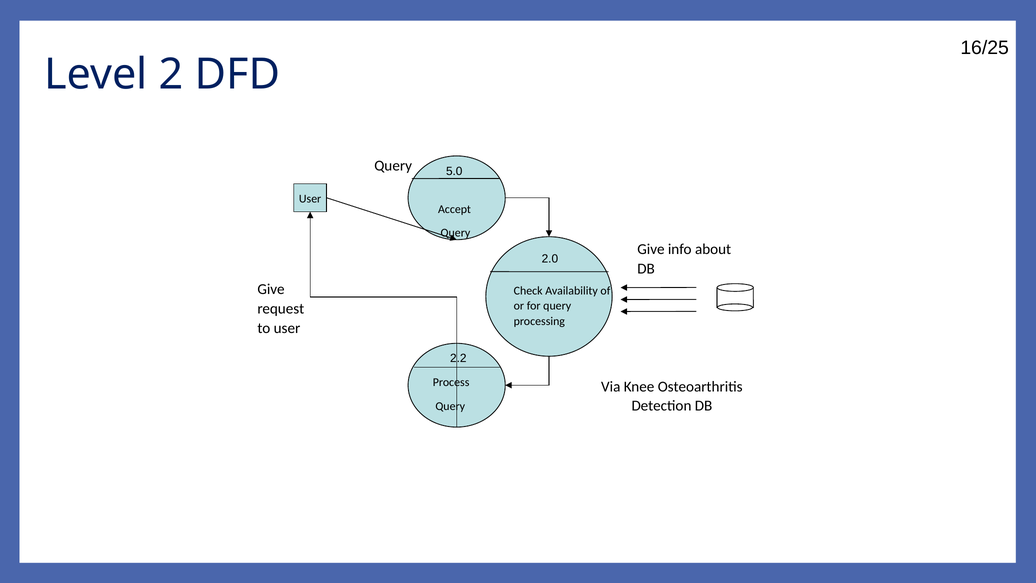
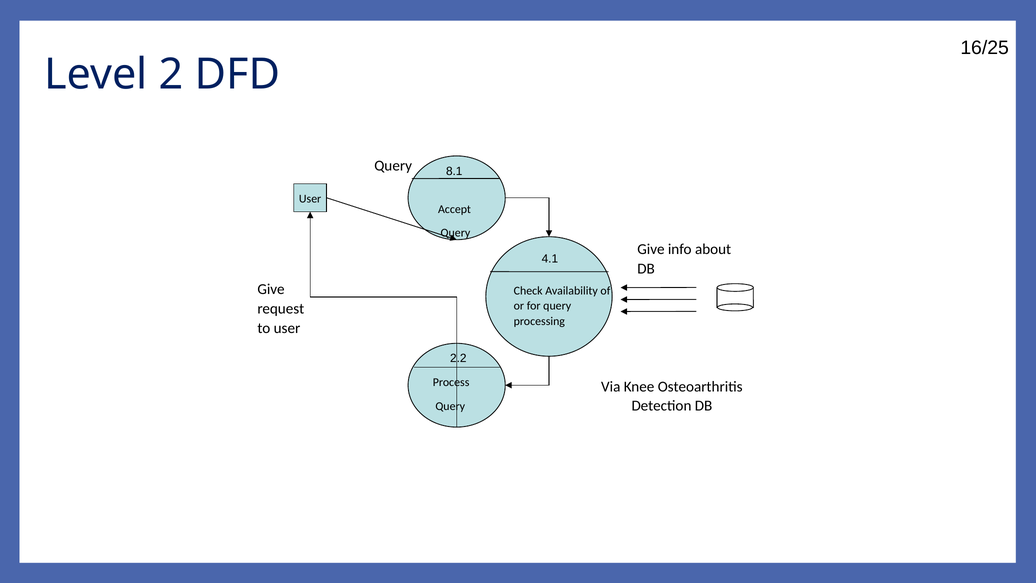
5.0: 5.0 -> 8.1 (454, 171)
2.0: 2.0 -> 4.1 (550, 259)
